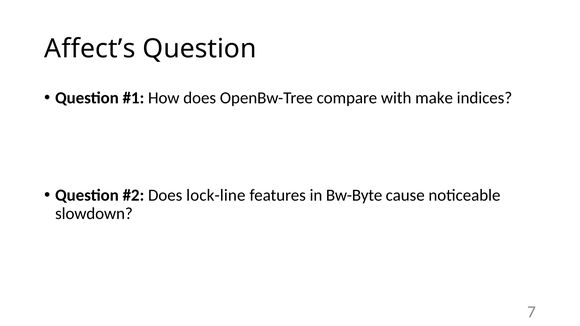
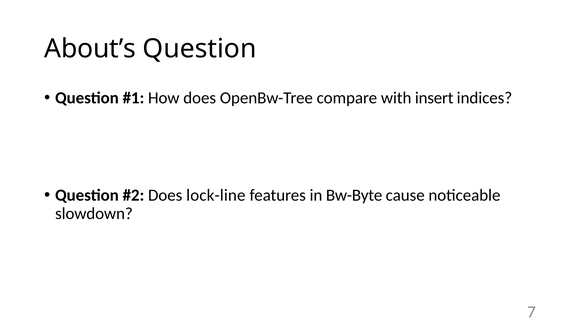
Affect’s: Affect’s -> About’s (90, 49)
make: make -> insert (434, 98)
